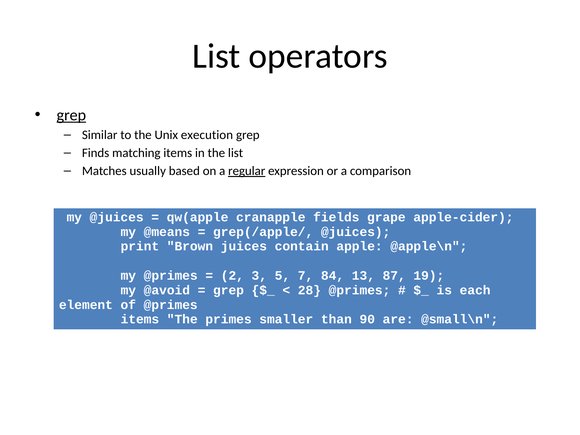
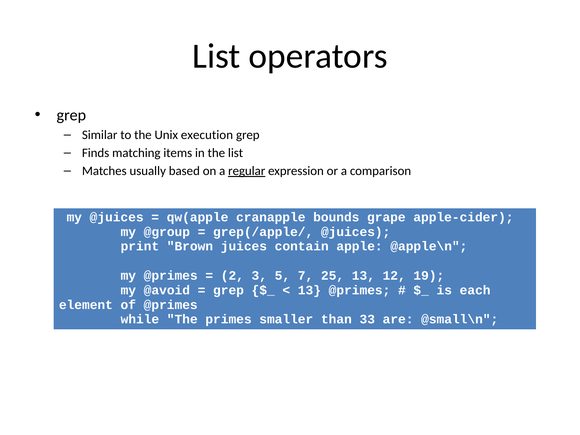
grep underline: present -> none (71, 115)
fields: fields -> bounds (336, 217)
@means: @means -> @group (167, 232)
84: 84 -> 25 (333, 276)
87: 87 -> 12 (394, 276)
28: 28 -> 13 (309, 290)
items: items -> while (140, 319)
90: 90 -> 33 (367, 319)
